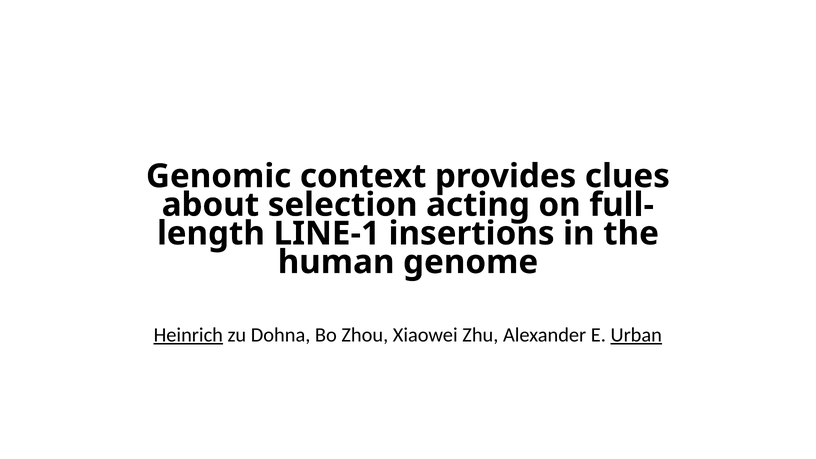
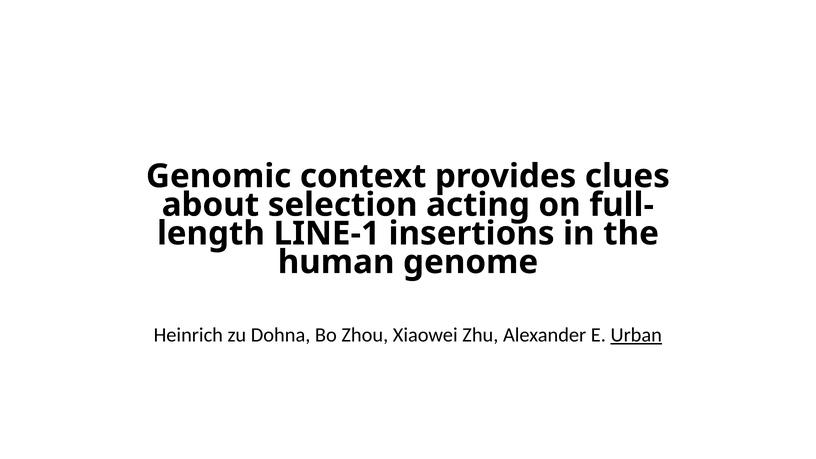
Heinrich underline: present -> none (188, 335)
